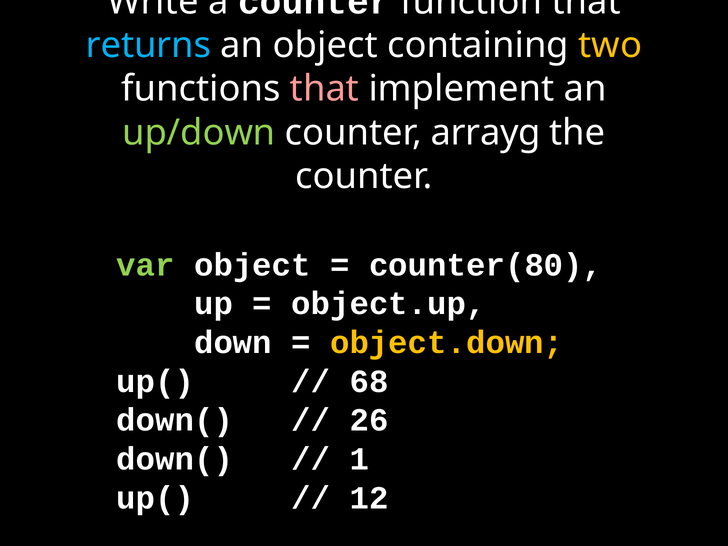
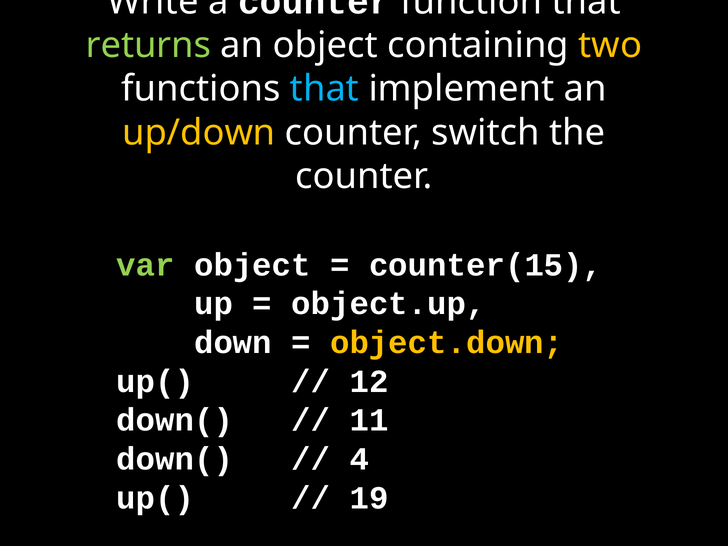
returns colour: light blue -> light green (148, 45)
that colour: pink -> light blue (325, 89)
up/down colour: light green -> yellow (199, 133)
arrayg: arrayg -> switch (486, 133)
counter(80: counter(80 -> counter(15 (486, 265)
68: 68 -> 12 (369, 381)
26: 26 -> 11 (369, 420)
1: 1 -> 4 (359, 459)
12: 12 -> 19 (369, 498)
